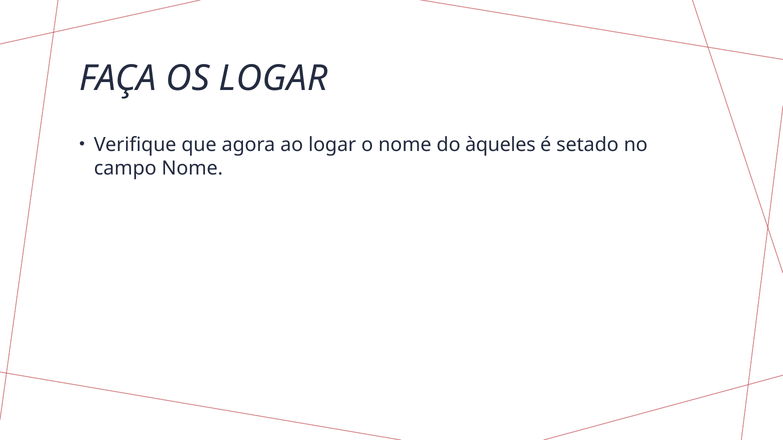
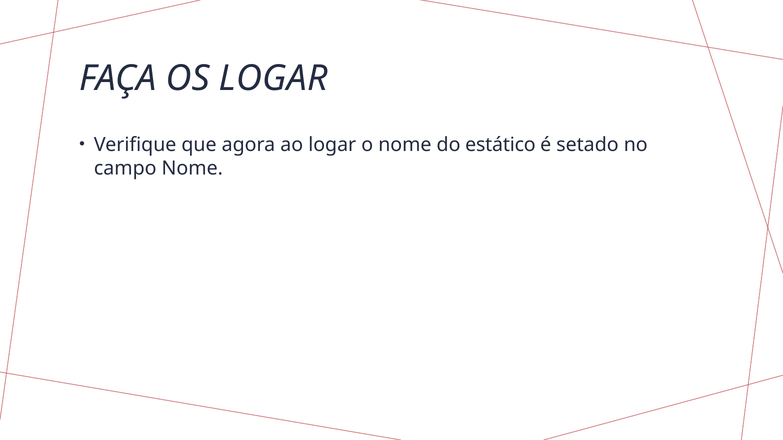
àqueles: àqueles -> estático (500, 145)
